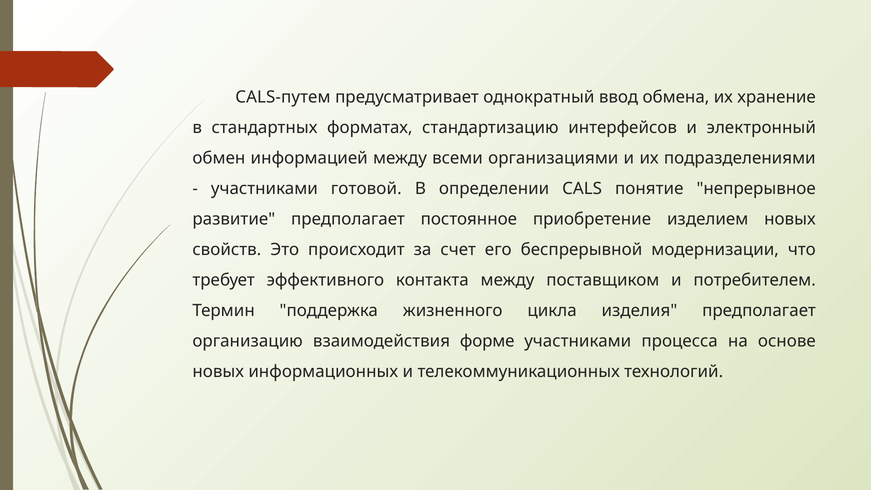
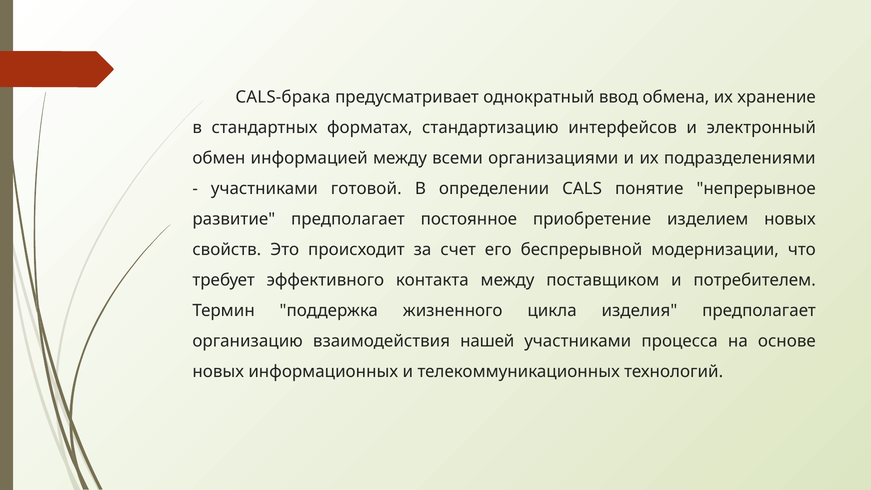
CALS-путем: CALS-путем -> CALS-брака (283, 97)
форме: форме -> нашей (487, 341)
